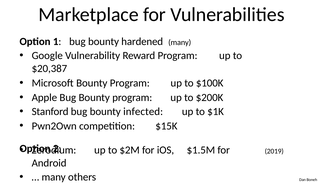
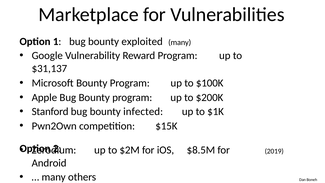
hardened: hardened -> exploited (142, 42)
$20,387: $20,387 -> $31,137 (49, 69)
$1.5M: $1.5M -> $8.5M (201, 150)
